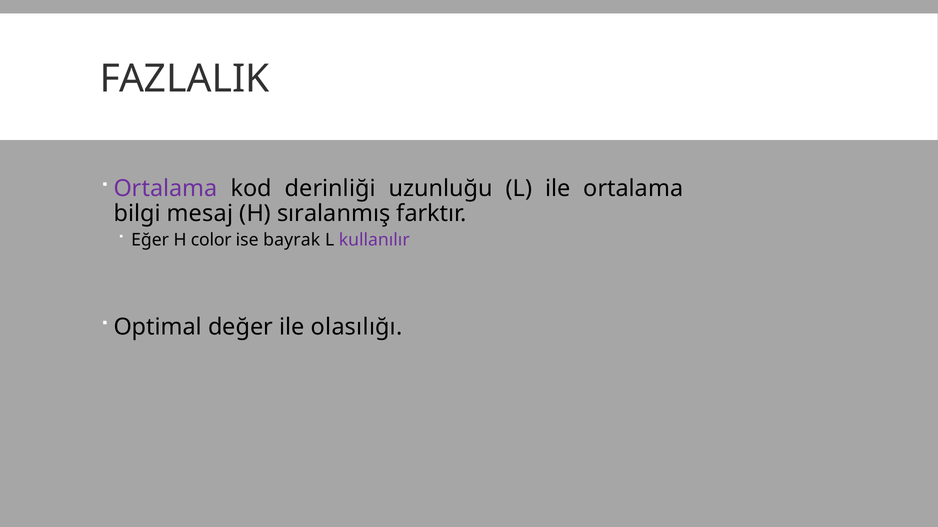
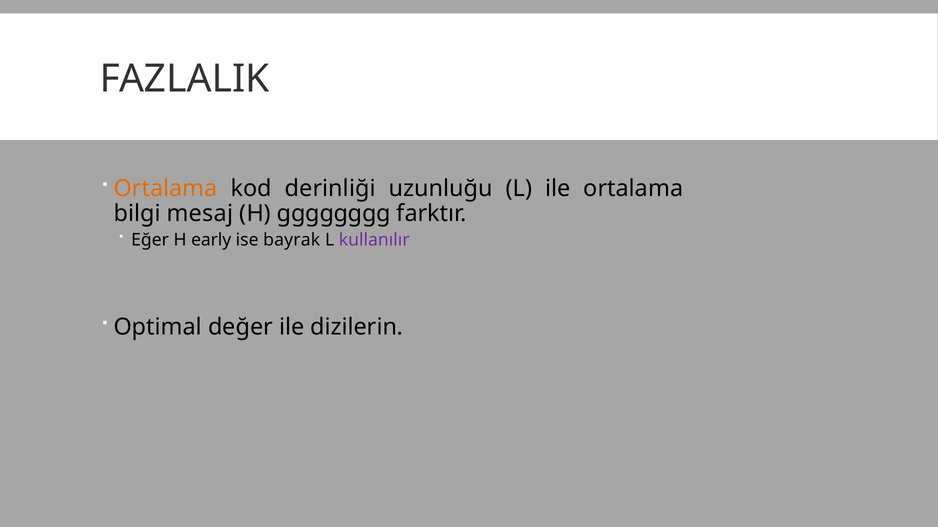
Ortalama colour: purple -> orange (166, 189)
sıralanmış: sıralanmış -> gggggggg (334, 214)
color: color -> early (211, 240)
olasılığı: olasılığı -> dizilerin (357, 327)
